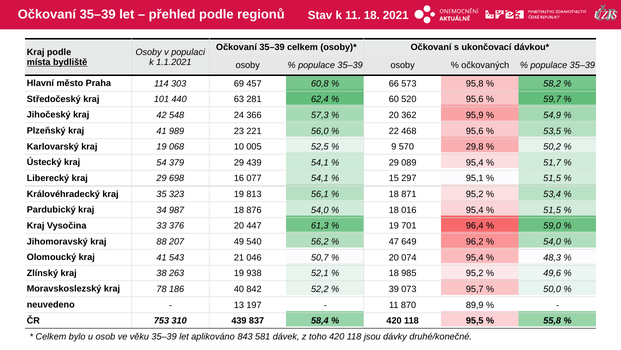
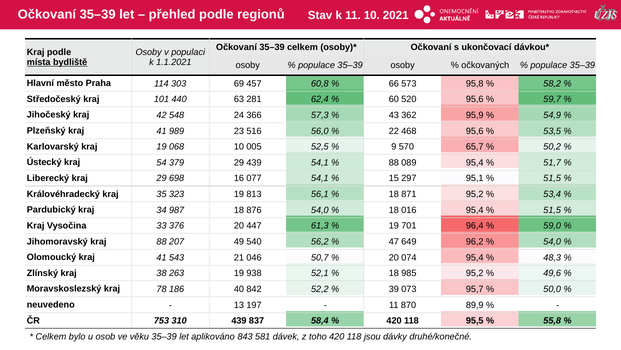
11 18: 18 -> 10 (372, 15)
20: 20 -> 43 (394, 115)
221: 221 -> 516 (254, 131)
29,8: 29,8 -> 65,7 (475, 147)
29: 29 -> 88 (394, 162)
